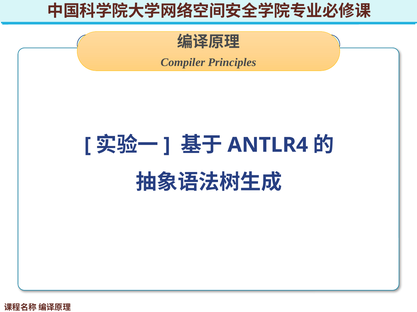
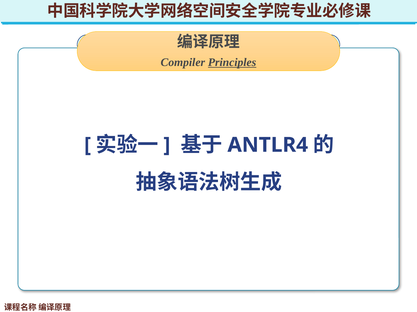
Principles underline: none -> present (232, 63)
